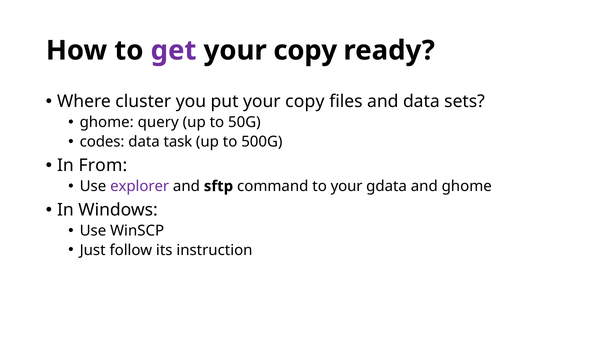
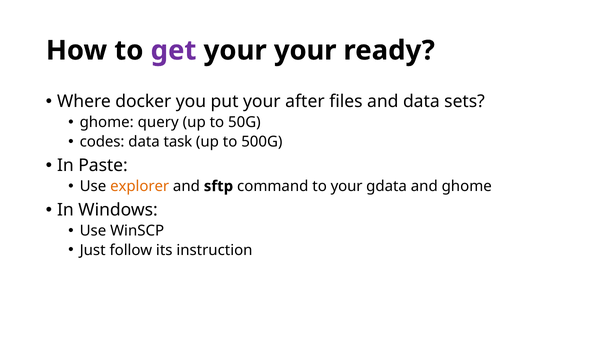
copy: copy -> your (305, 50)
cluster: cluster -> docker (143, 102)
put your copy: copy -> after (305, 102)
From: From -> Paste (103, 165)
explorer colour: purple -> orange (140, 186)
